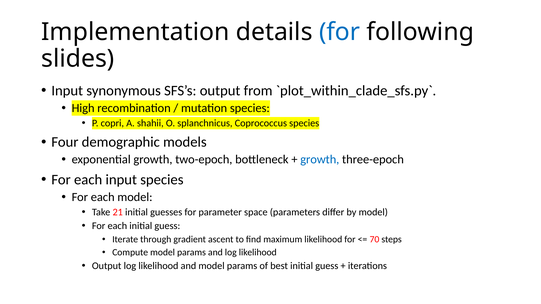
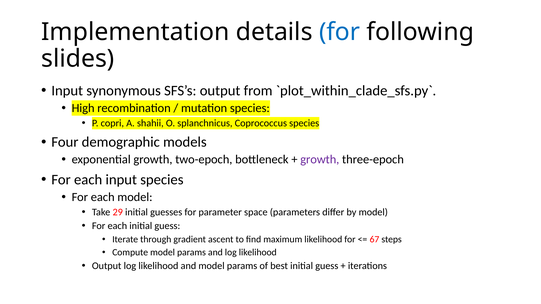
growth colour: blue -> purple (320, 160)
21: 21 -> 29 (118, 212)
70: 70 -> 67 (374, 240)
